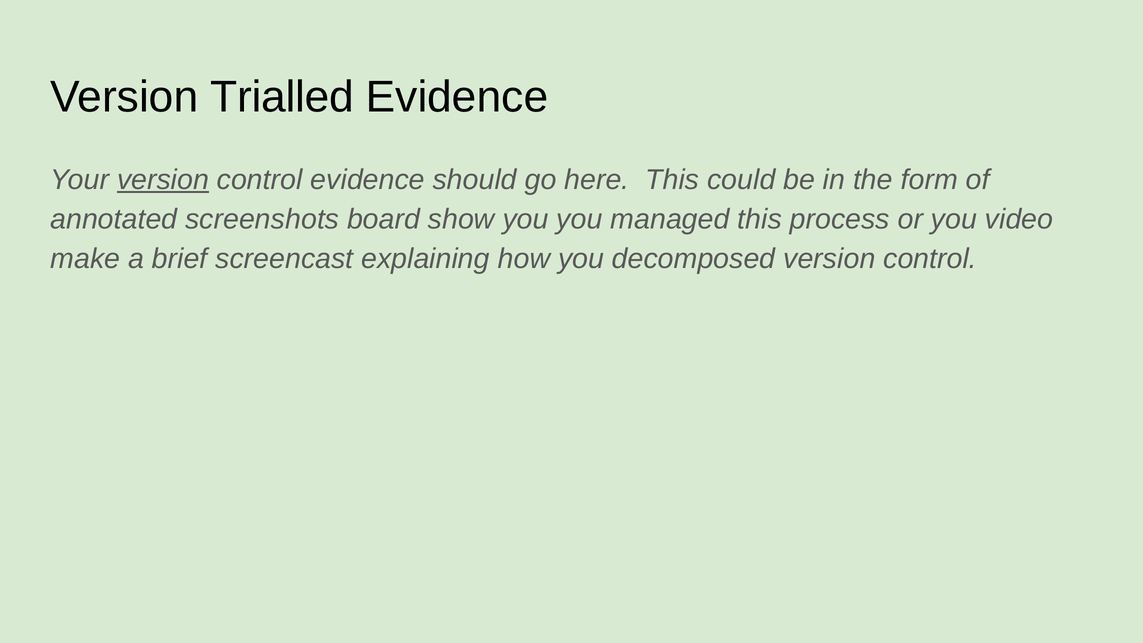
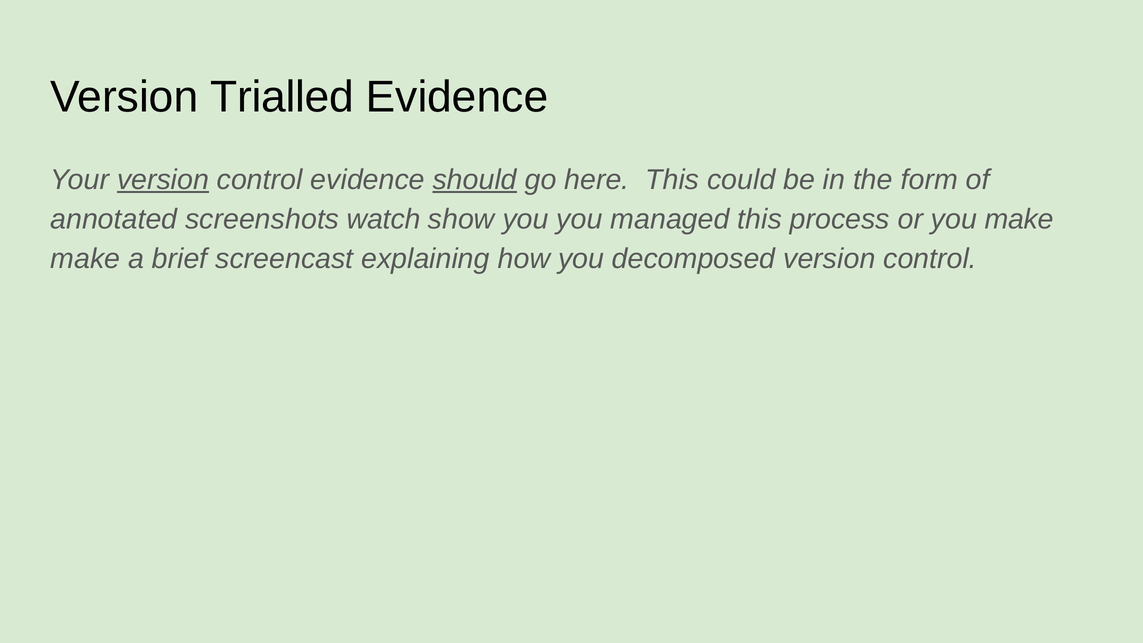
should underline: none -> present (475, 180)
board: board -> watch (384, 219)
you video: video -> make (1019, 219)
